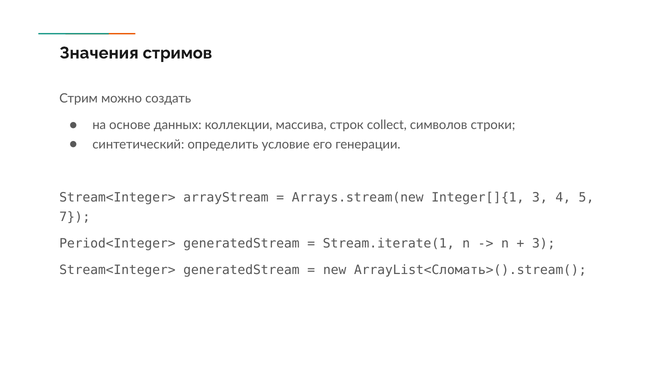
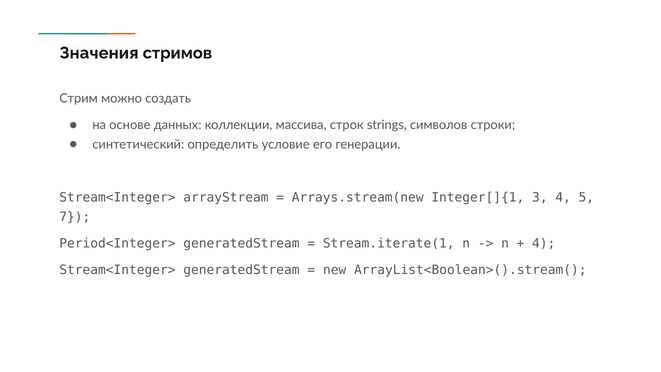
collect: collect -> strings (387, 125)
3: 3 -> 4 (544, 243)
ArrayList<Сломать>().stream(: ArrayList<Сломать>().stream( -> ArrayList<Boolean>().stream( (470, 270)
